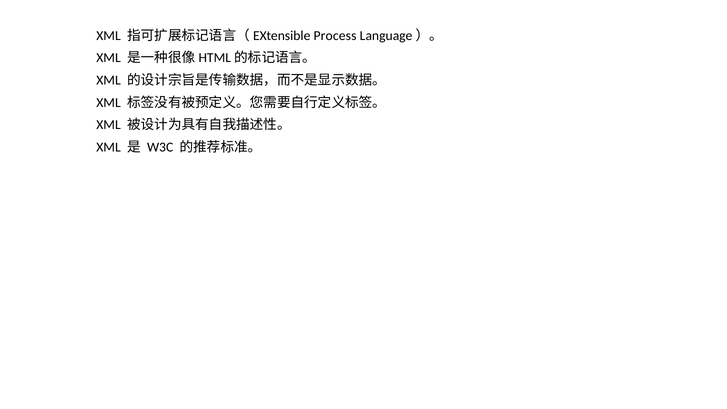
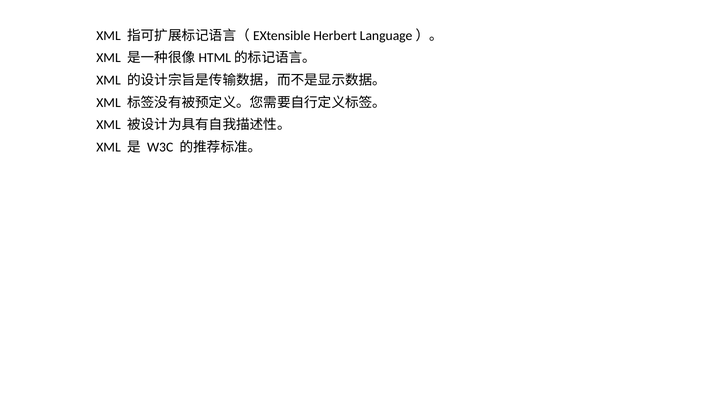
Process: Process -> Herbert (335, 36)
